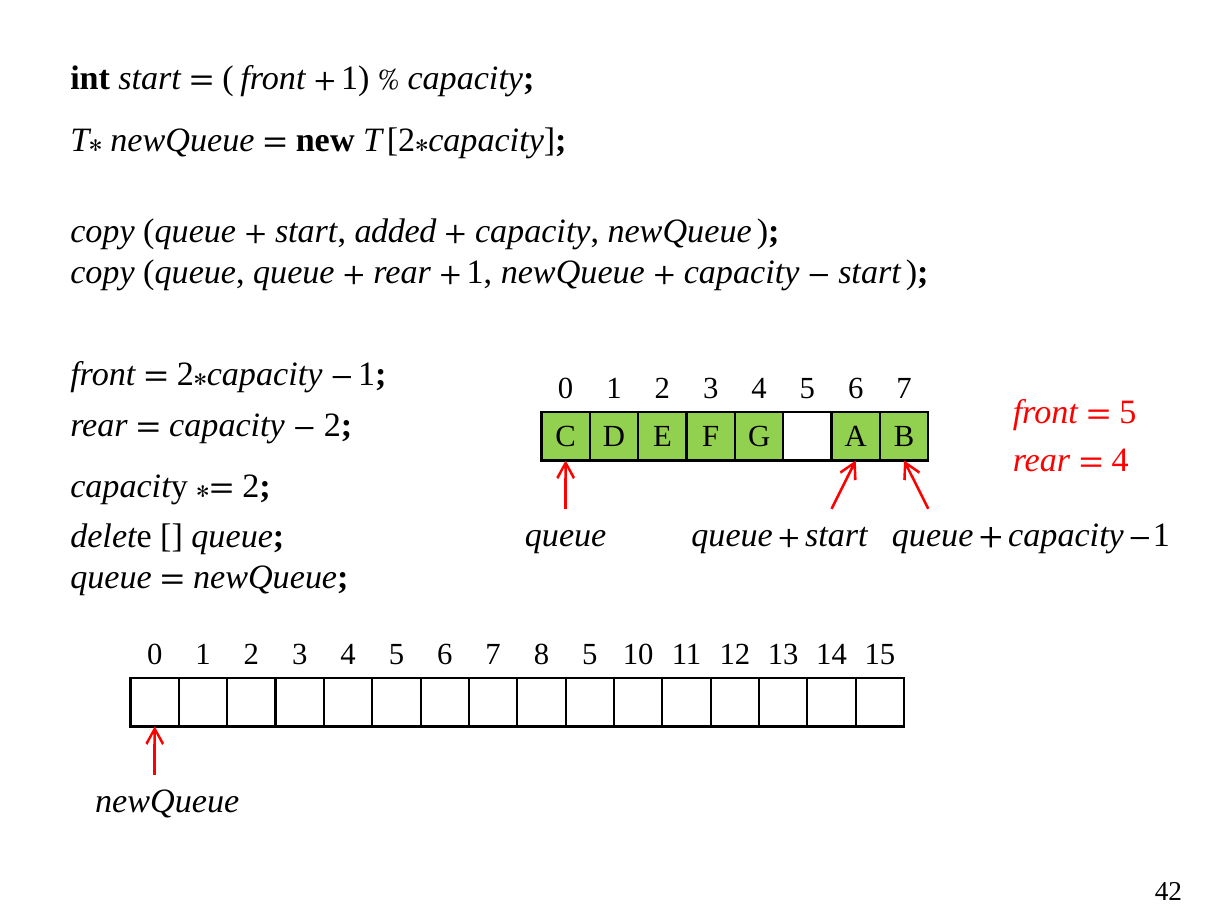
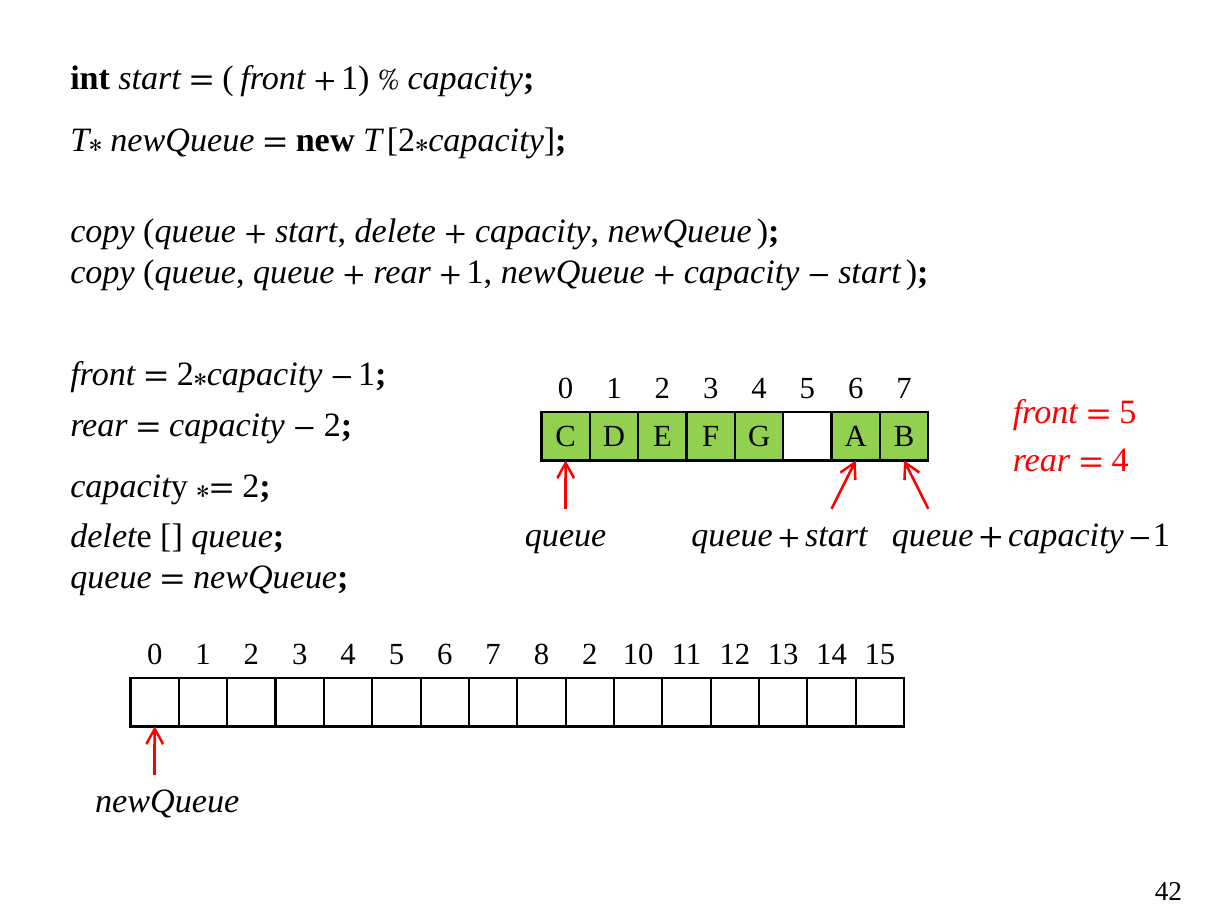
start added: added -> delete (395, 231)
8 5: 5 -> 2 (590, 654)
